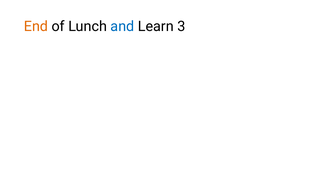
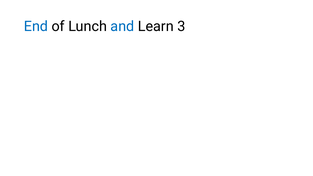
End colour: orange -> blue (36, 26)
